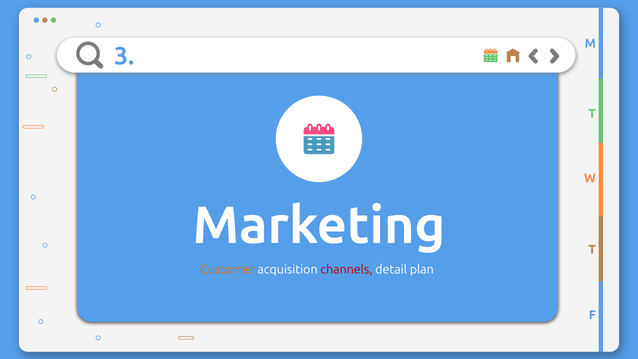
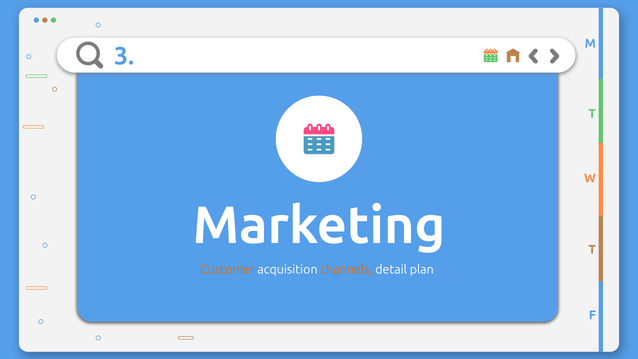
channels colour: red -> orange (346, 269)
